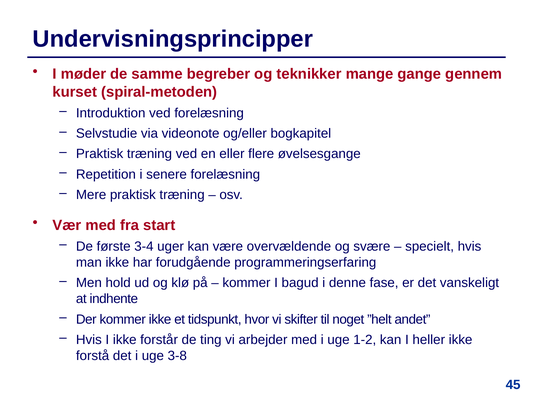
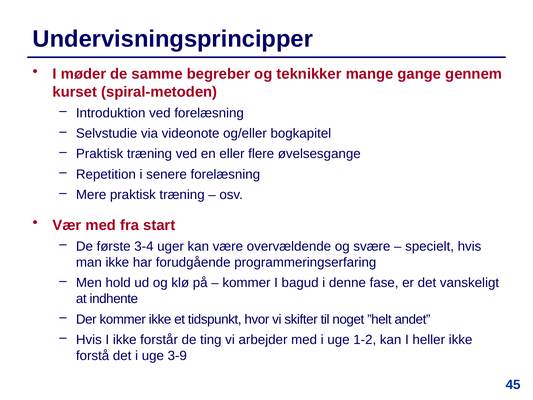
3-8: 3-8 -> 3-9 (177, 356)
